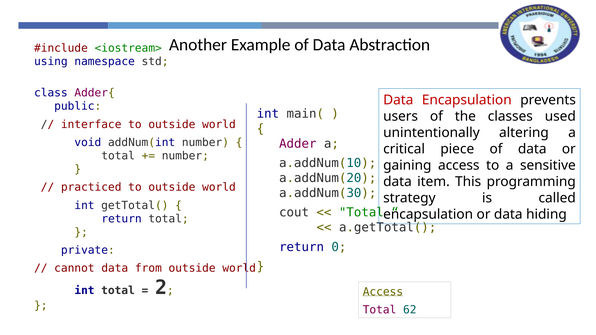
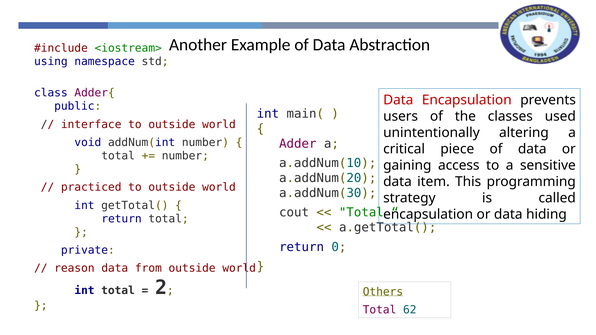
cannot: cannot -> reason (74, 268)
Access: Access -> Others (383, 292)
